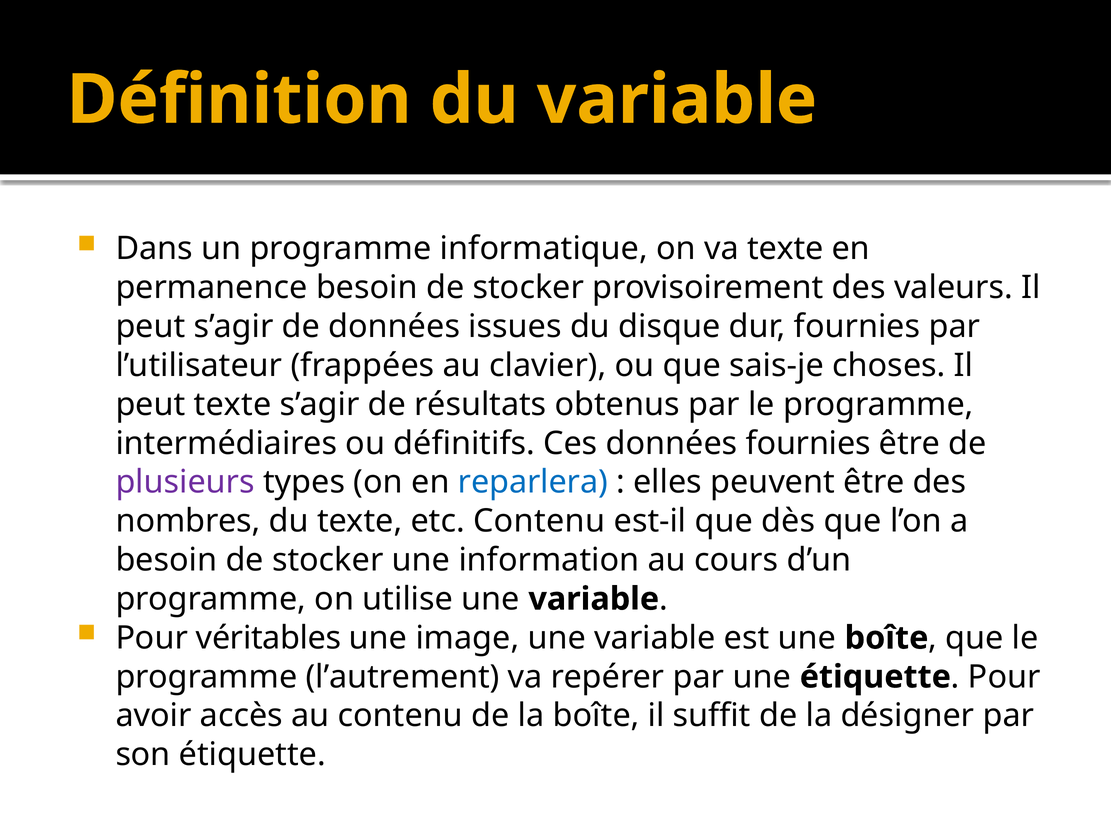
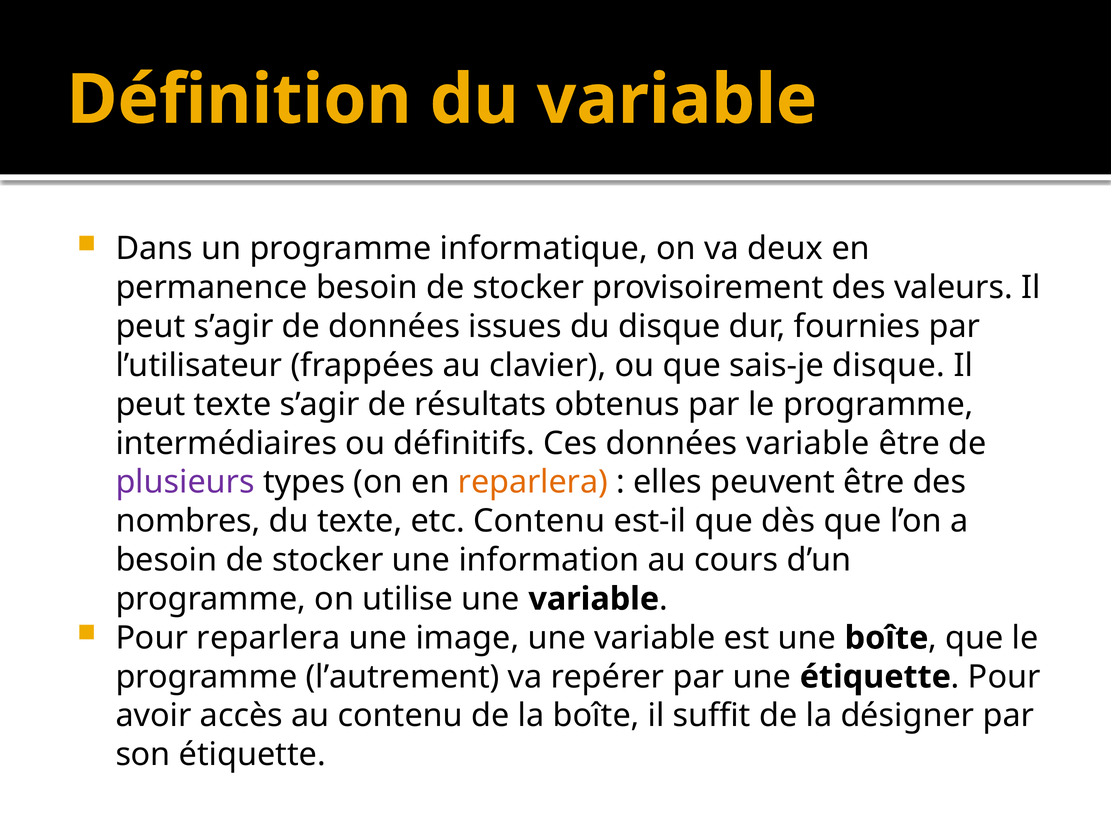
va texte: texte -> deux (785, 249)
sais-je choses: choses -> disque (889, 365)
données fournies: fournies -> variable (808, 443)
reparlera colour: blue -> orange (533, 482)
Pour véritables: véritables -> reparlera (268, 637)
